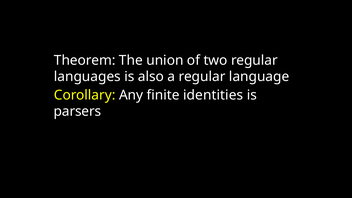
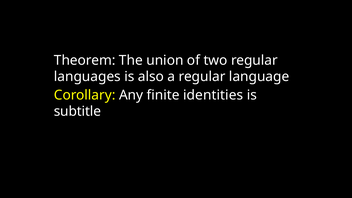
parsers: parsers -> subtitle (77, 111)
